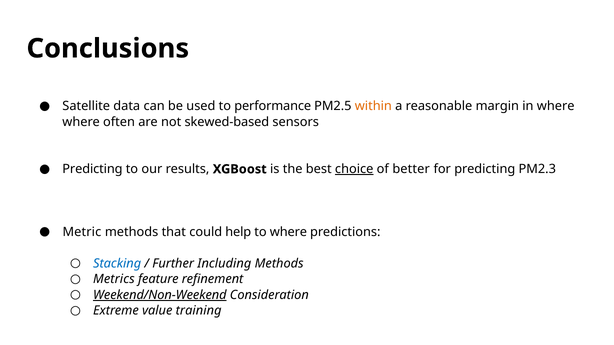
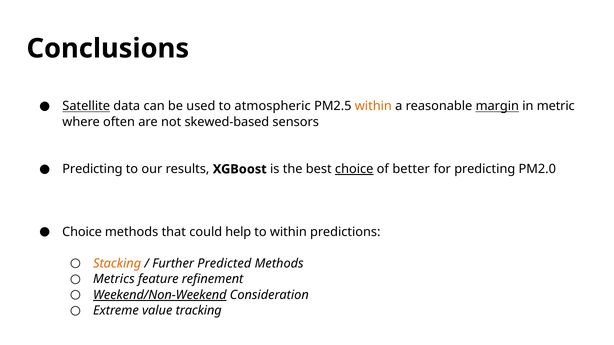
Satellite underline: none -> present (86, 106)
performance: performance -> atmospheric (273, 106)
margin underline: none -> present (497, 106)
in where: where -> metric (556, 106)
PM2.3: PM2.3 -> PM2.0 (537, 169)
Metric: Metric -> Choice (82, 232)
to where: where -> within (288, 232)
Stacking colour: blue -> orange (117, 264)
Including: Including -> Predicted (224, 264)
training: training -> tracking (199, 311)
